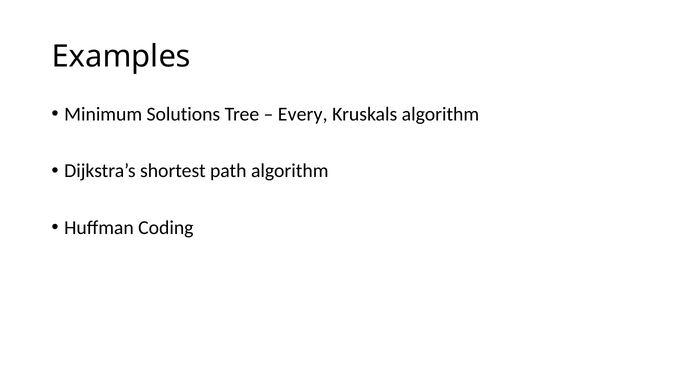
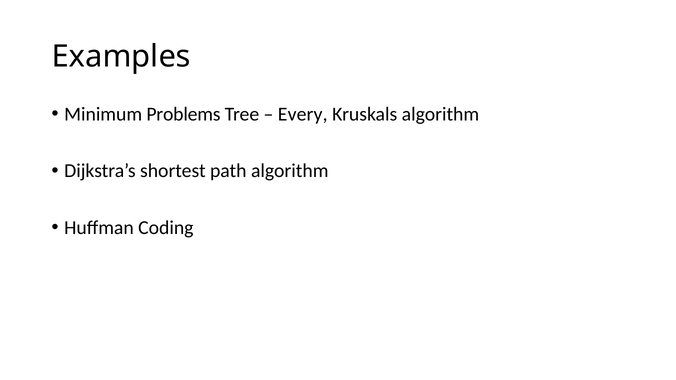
Solutions: Solutions -> Problems (183, 114)
